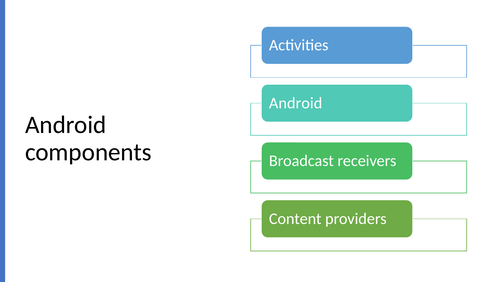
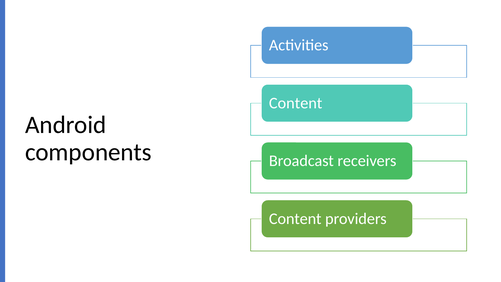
Android: Android -> Content (296, 103)
